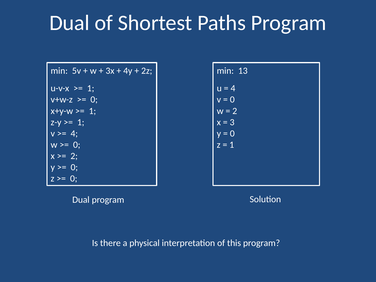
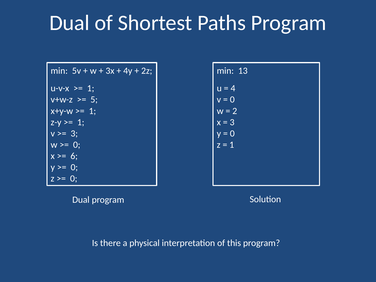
0: 0 -> 5 (94, 100)
4: 4 -> 3 (74, 133)
2: 2 -> 6 (74, 156)
